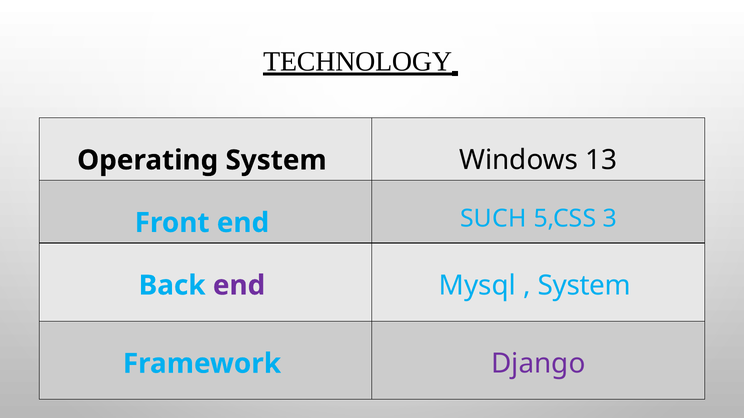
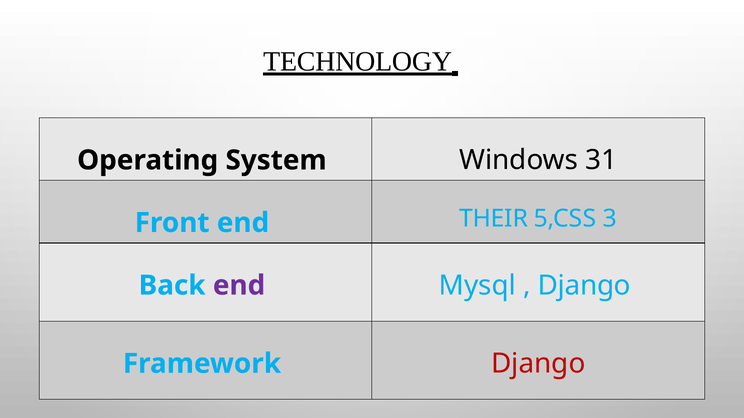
13: 13 -> 31 (601, 160)
SUCH: SUCH -> THEIR (494, 219)
System: System -> Django (584, 286)
Django colour: purple -> red (538, 364)
